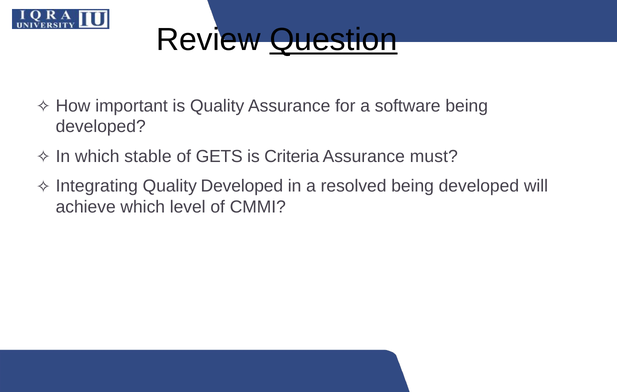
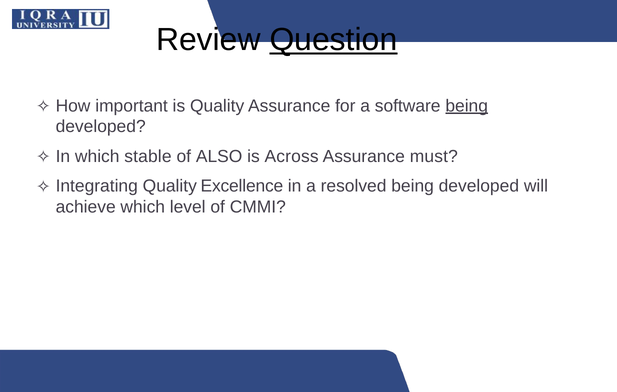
being underline: none -> present (467, 106)
GETS: GETS -> ALSO (219, 156)
Criteria: Criteria -> Across (292, 156)
Quality Developed: Developed -> Excellence (242, 186)
